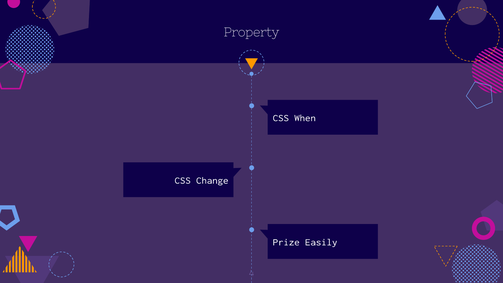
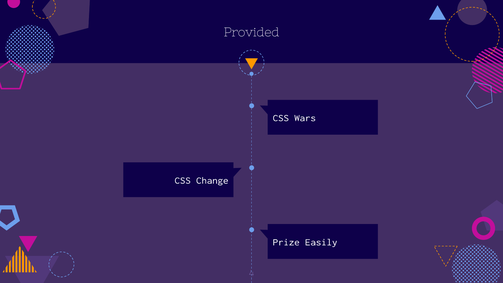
Property: Property -> Provided (252, 32)
When: When -> Wars (305, 118)
